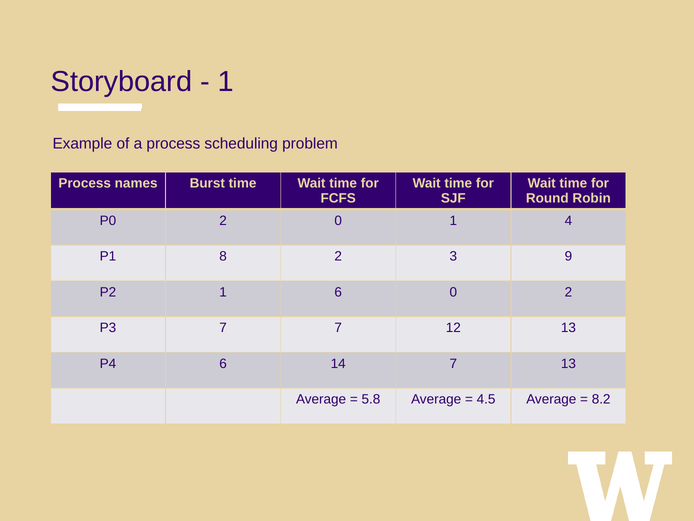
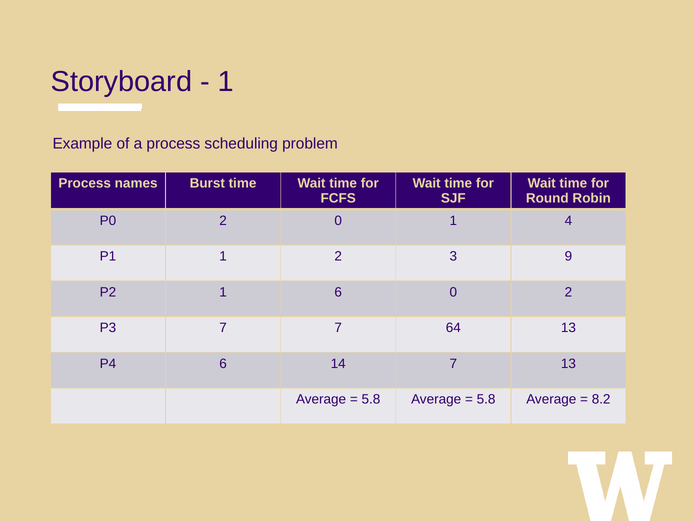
P1 8: 8 -> 1 (223, 256)
12: 12 -> 64 (453, 328)
4.5: 4.5 -> 5.8 (486, 399)
